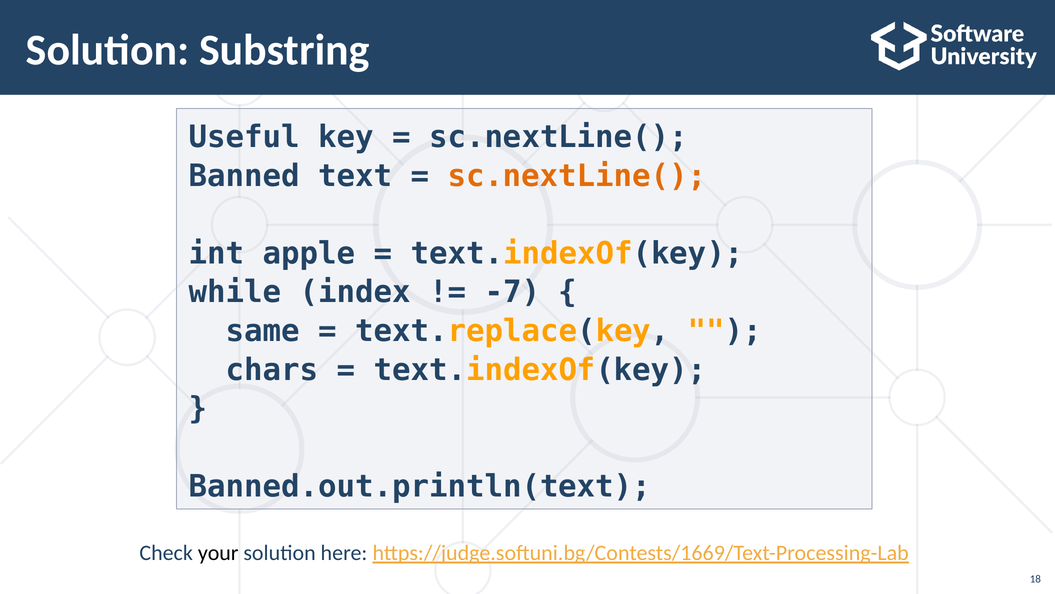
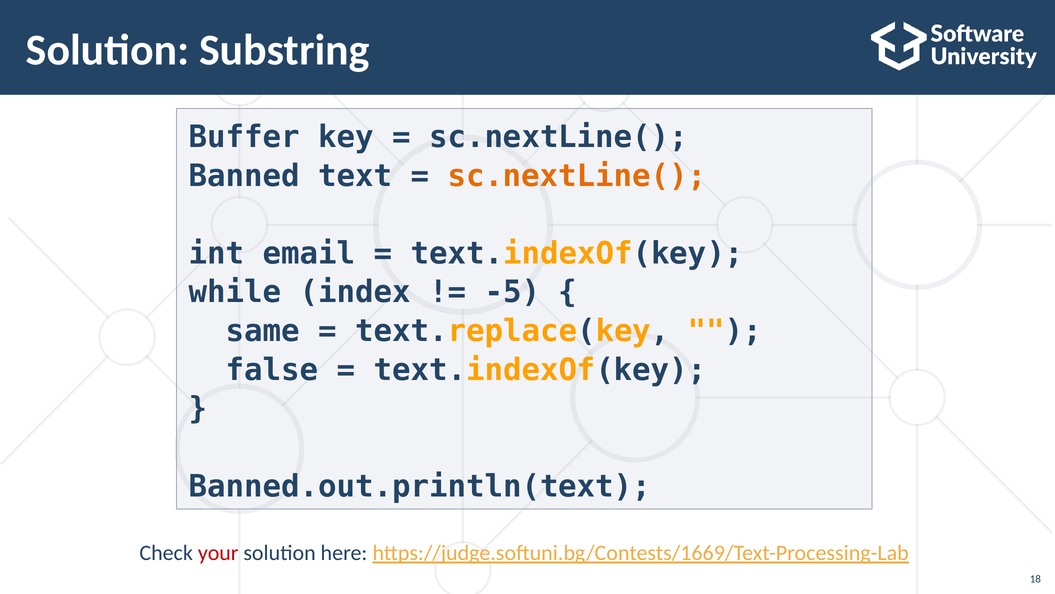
Useful: Useful -> Buffer (244, 137)
apple: apple -> email (309, 253)
-7: -7 -> -5 (512, 292)
chars: chars -> false (272, 370)
your colour: black -> red (218, 552)
